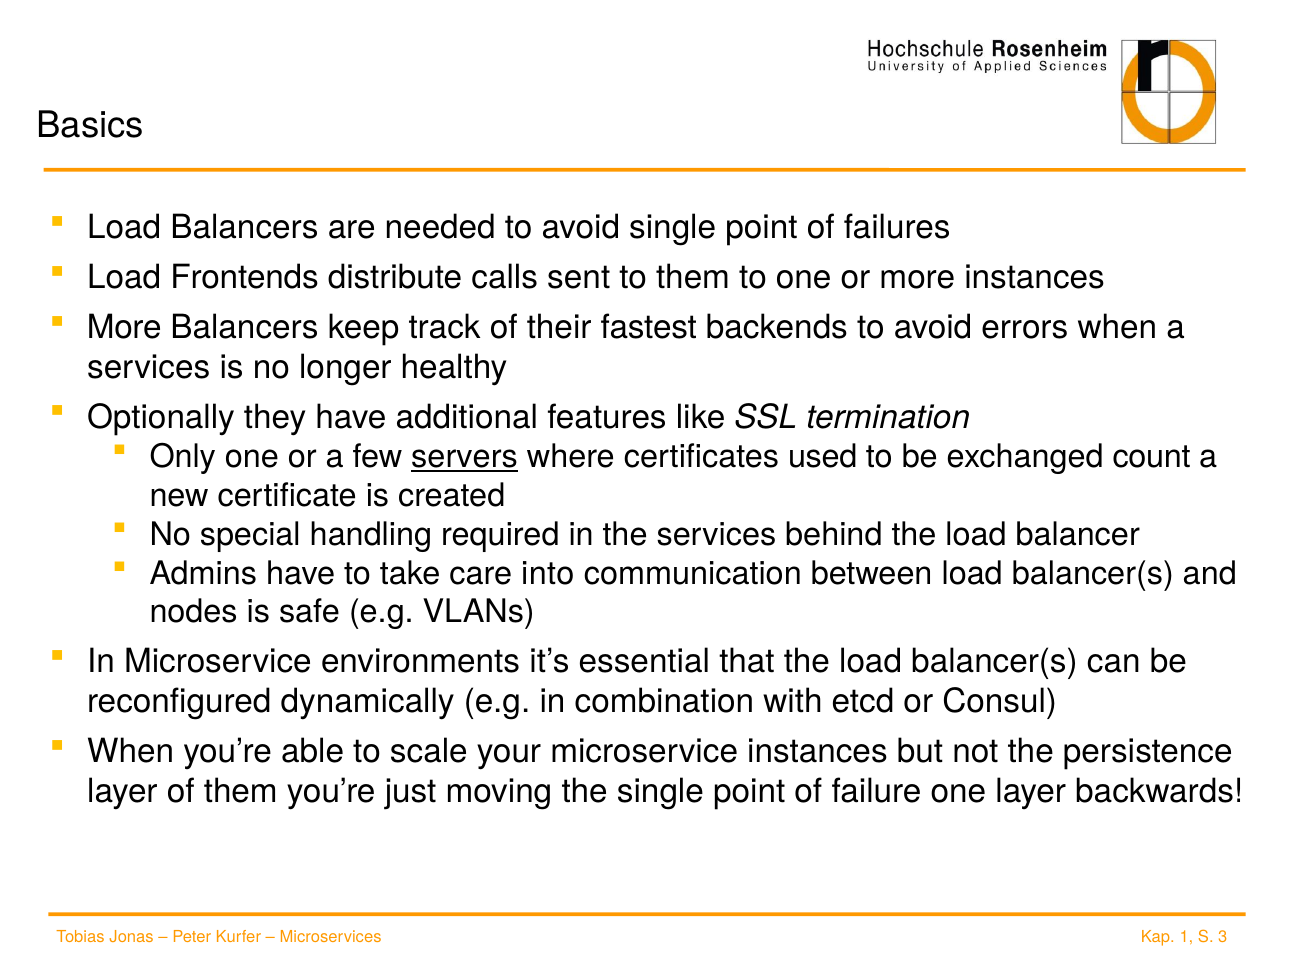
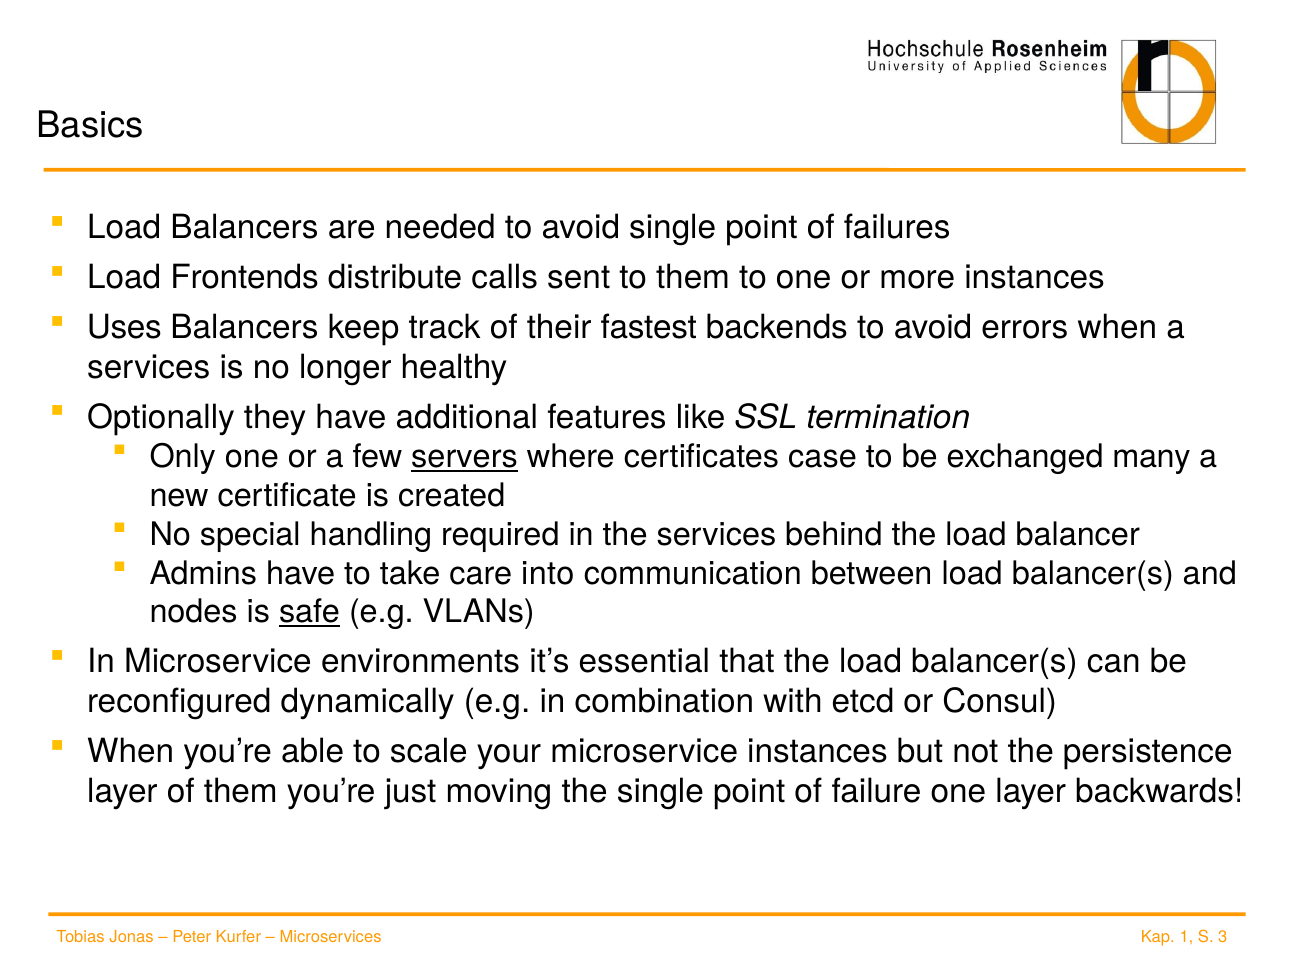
More: More -> Uses (124, 327)
used: used -> case (822, 456)
count: count -> many (1152, 456)
safe underline: none -> present (310, 612)
